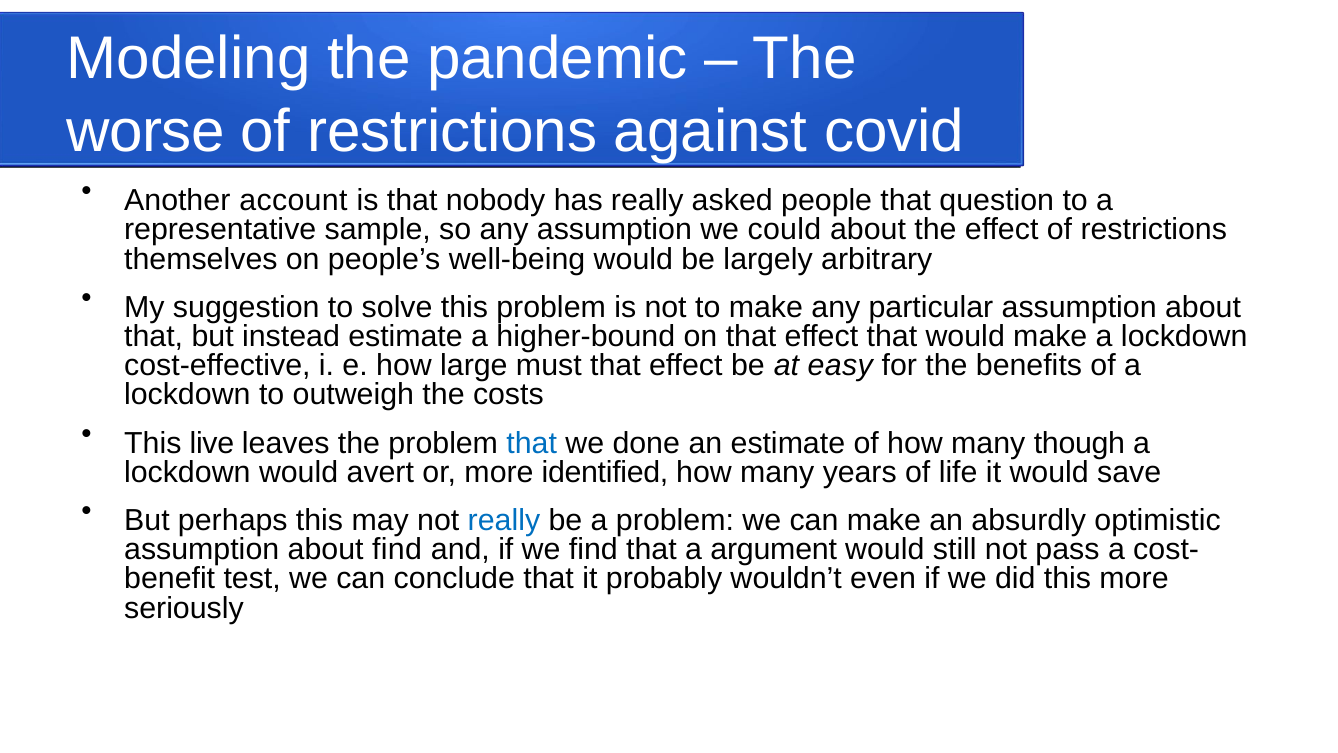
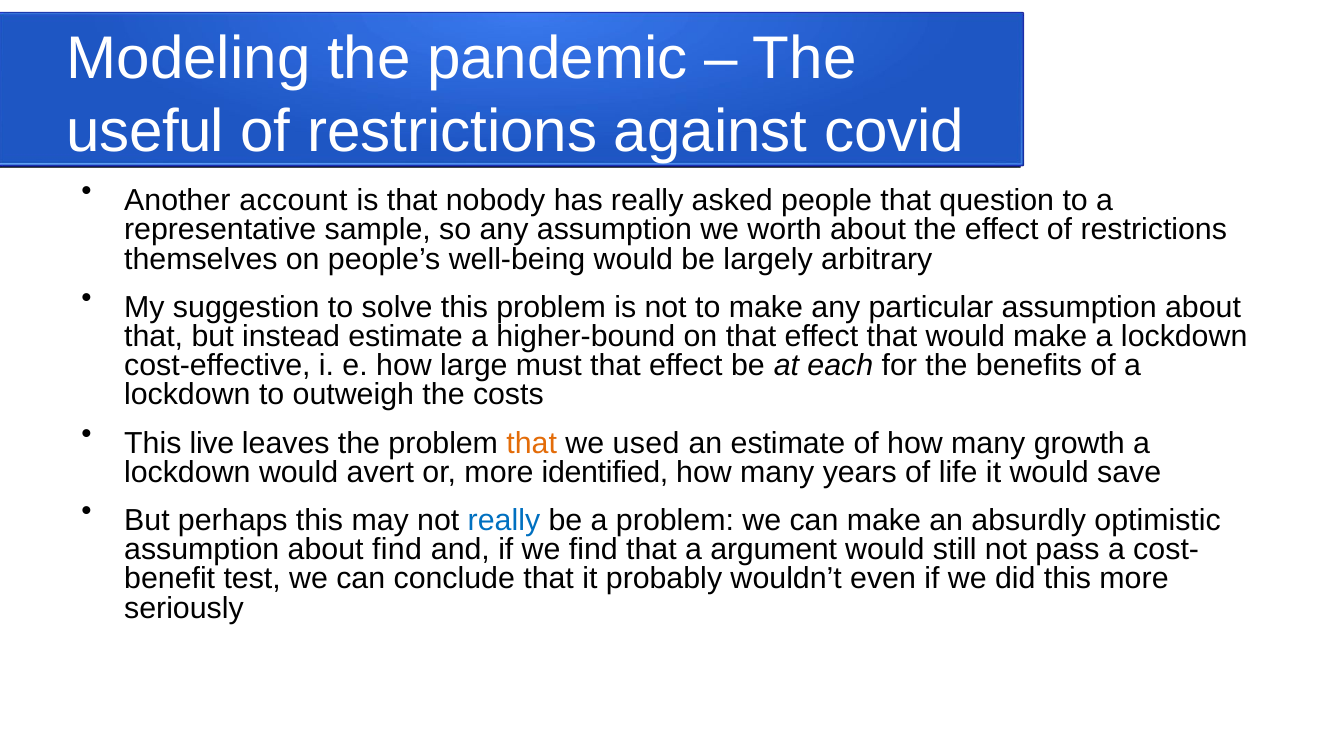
worse: worse -> useful (146, 131)
could: could -> worth (785, 230)
easy: easy -> each (840, 366)
that colour: blue -> orange (532, 443)
done: done -> used (646, 443)
though: though -> growth (1079, 443)
